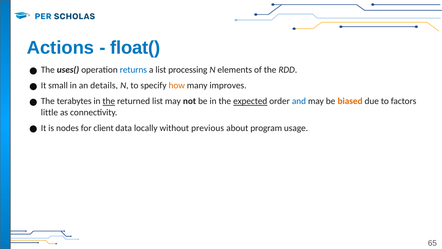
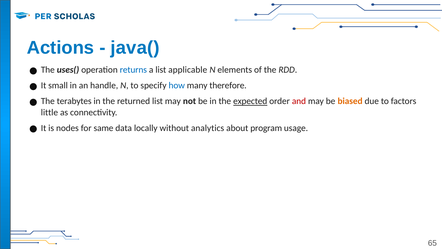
float(: float( -> java( (135, 48)
processing: processing -> applicable (188, 70)
details: details -> handle (104, 85)
how colour: orange -> blue (177, 85)
improves: improves -> therefore (228, 85)
the underline: present -> none (109, 101)
and colour: blue -> red (299, 101)
client: client -> same (104, 128)
previous: previous -> analytics (208, 128)
